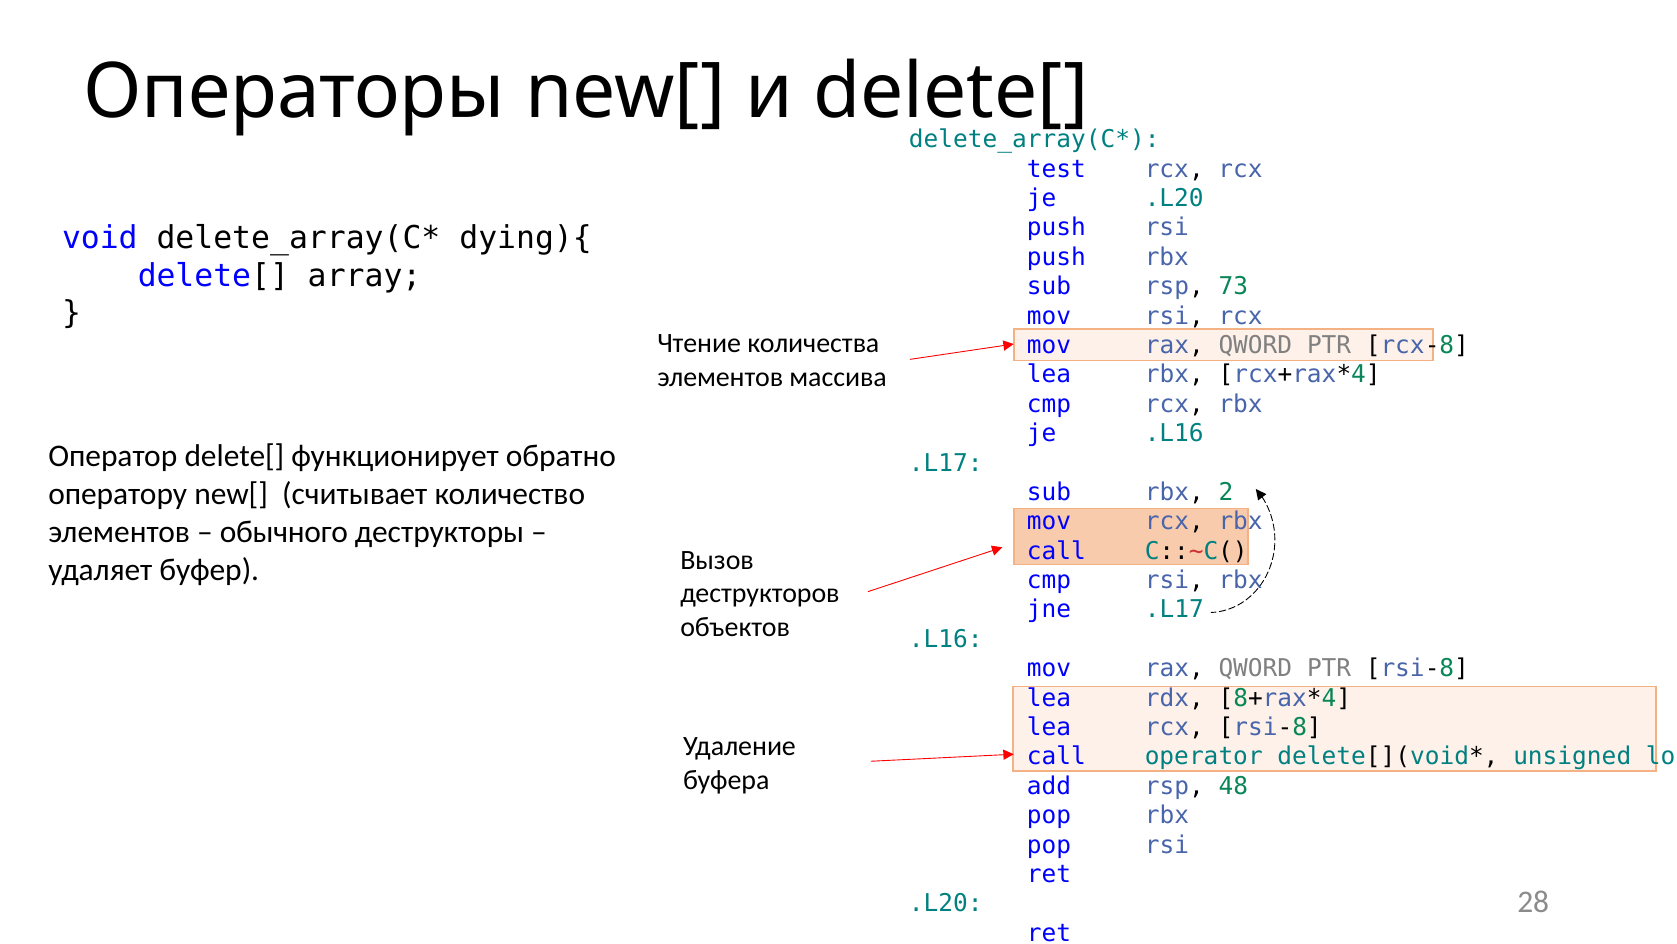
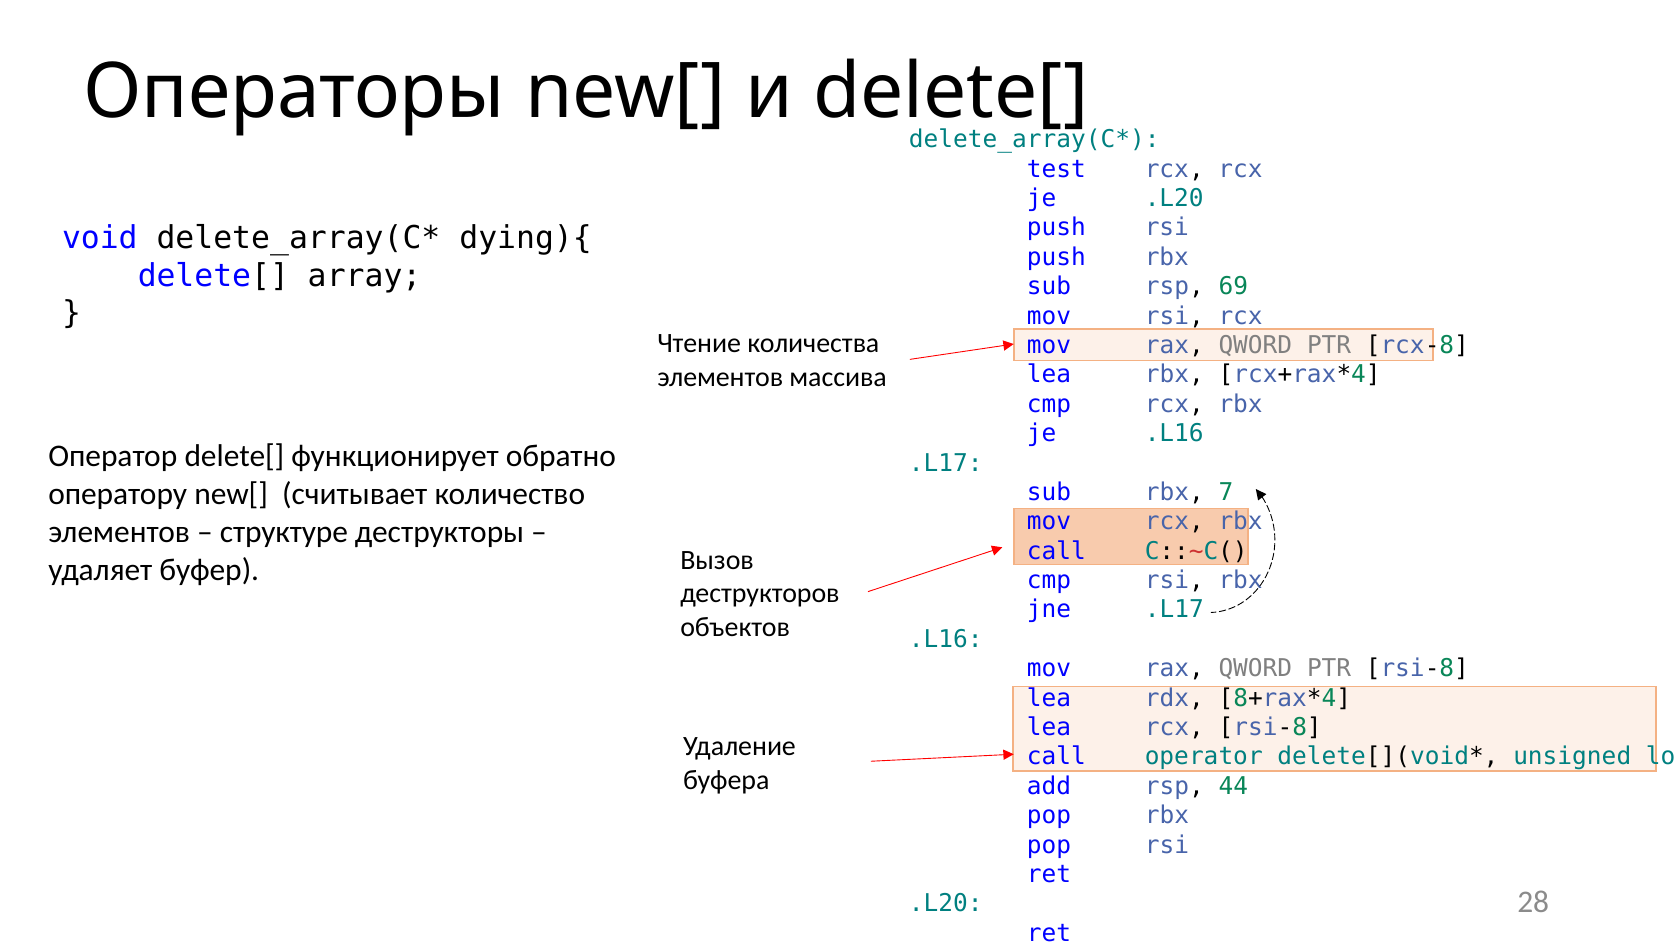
73: 73 -> 69 (1233, 286)
2: 2 -> 7 (1226, 492)
обычного: обычного -> структуре (284, 532)
48: 48 -> 44 (1233, 786)
